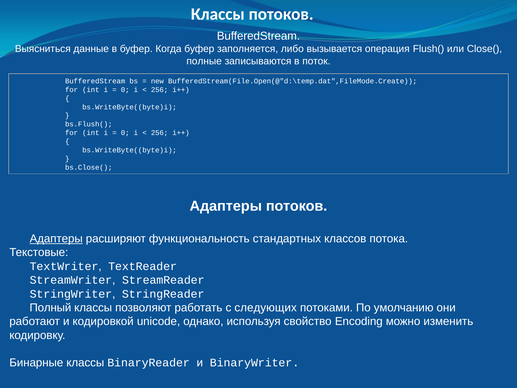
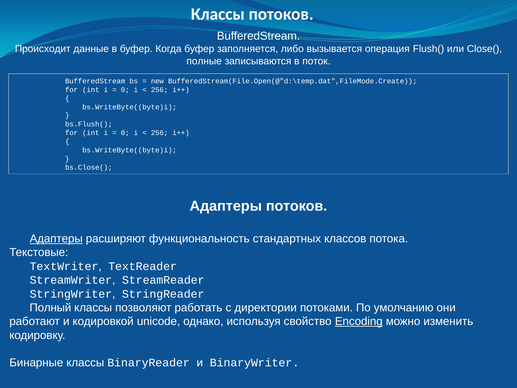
Выясниться: Выясниться -> Происходит (43, 49)
следующих: следующих -> директории (266, 307)
Encoding underline: none -> present (359, 321)
